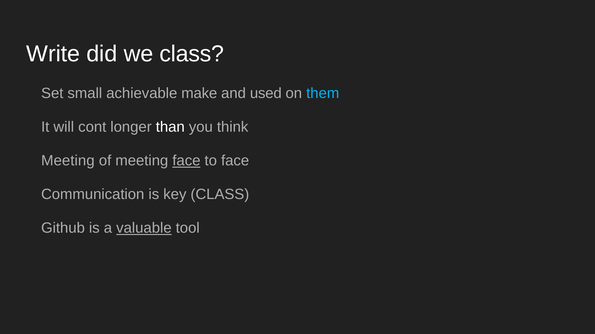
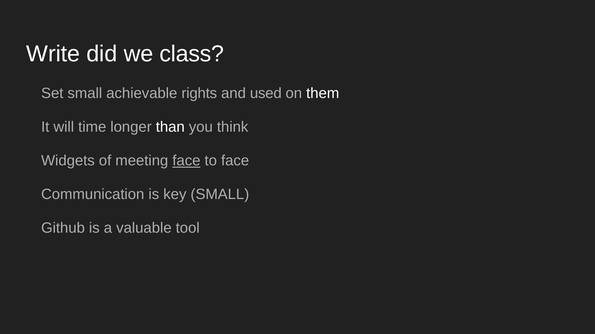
make: make -> rights (199, 94)
them colour: light blue -> white (323, 94)
cont: cont -> time (92, 127)
Meeting: Meeting -> Widgets (68, 161)
key CLASS: CLASS -> SMALL (220, 195)
valuable underline: present -> none (144, 228)
